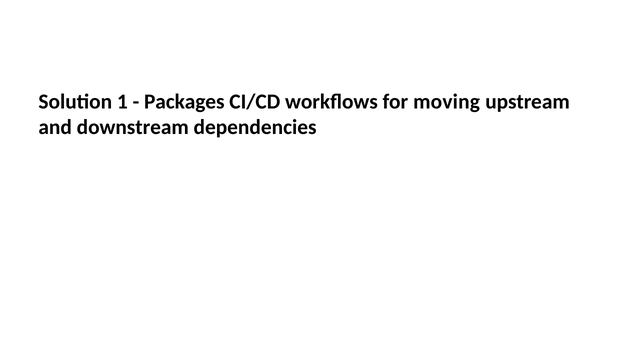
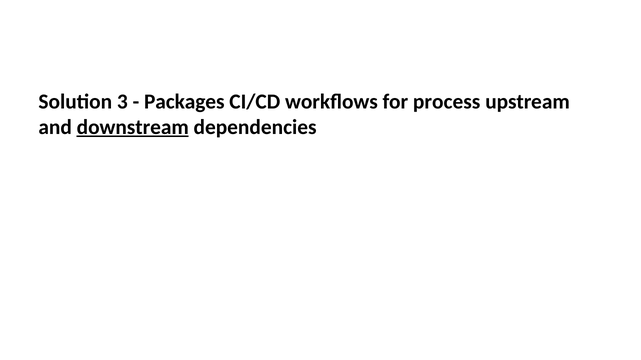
1: 1 -> 3 (122, 102)
moving: moving -> process (447, 102)
downstream underline: none -> present (133, 127)
